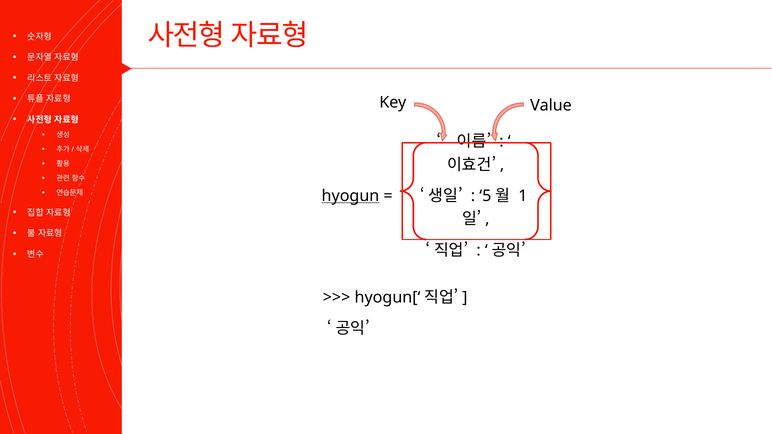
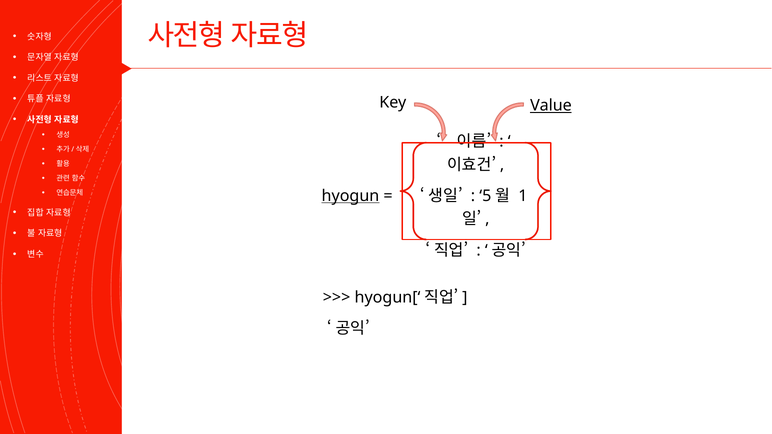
Value underline: none -> present (551, 106)
